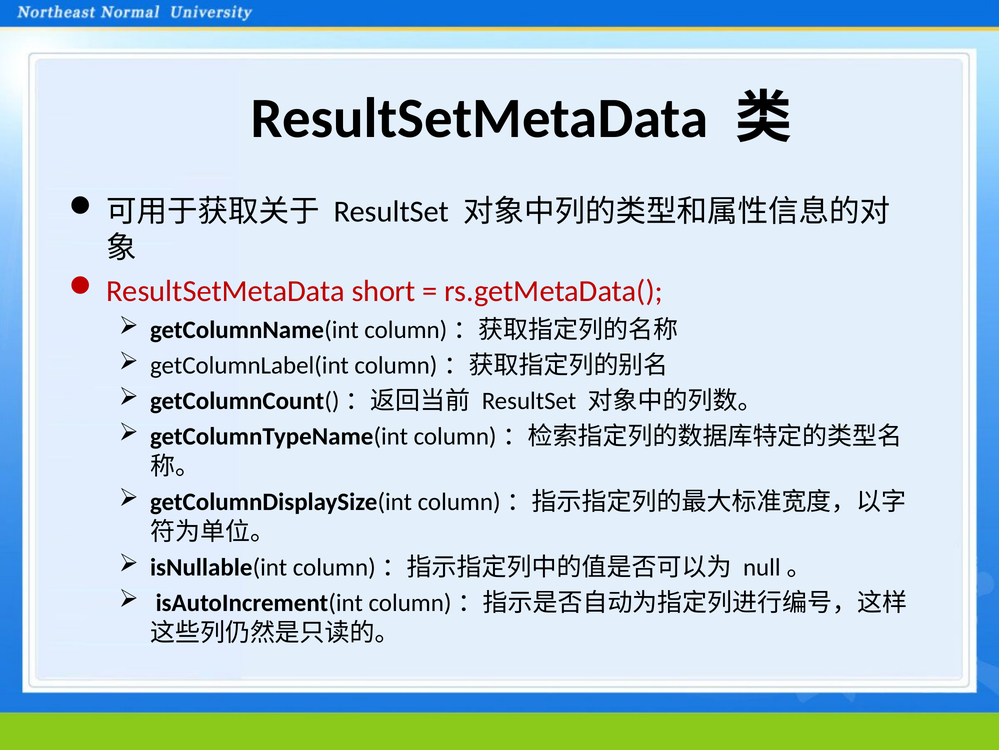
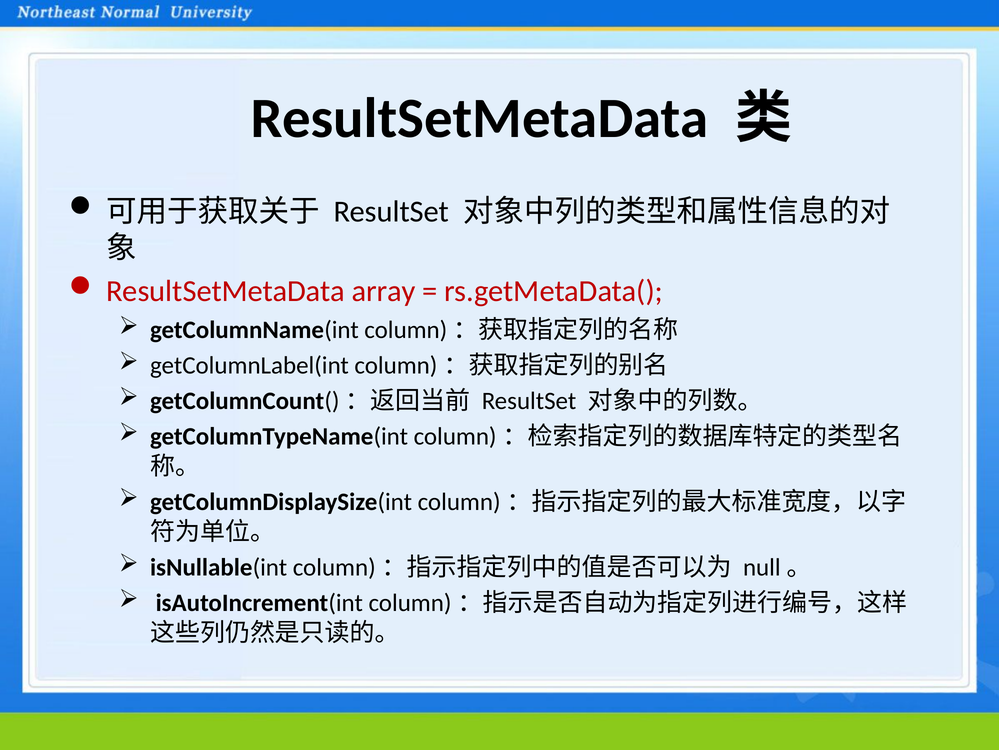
short: short -> array (383, 291)
